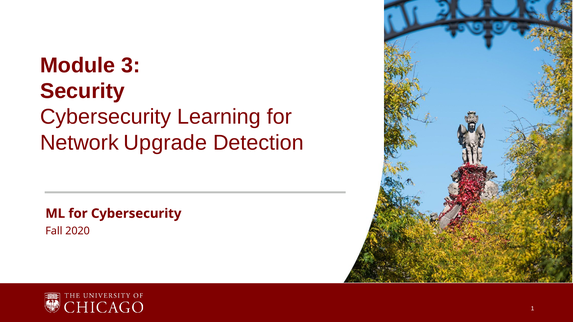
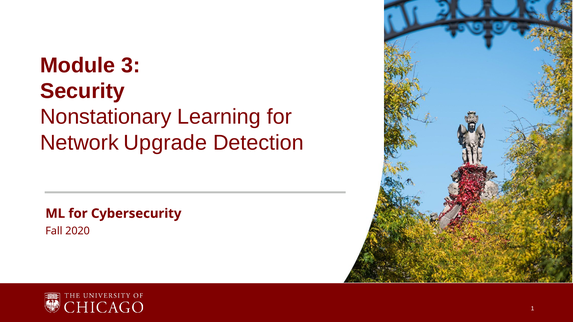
Cybersecurity: Cybersecurity -> Nonstationary (106, 117)
